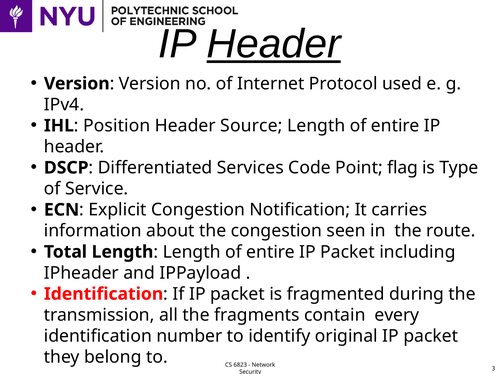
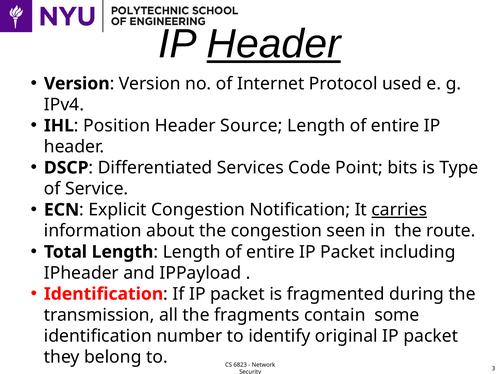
flag: flag -> bits (402, 168)
carries underline: none -> present (399, 210)
every: every -> some (397, 315)
